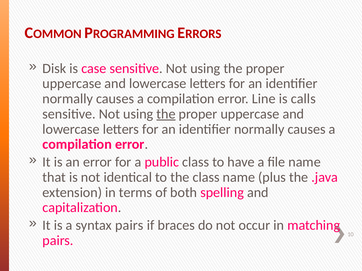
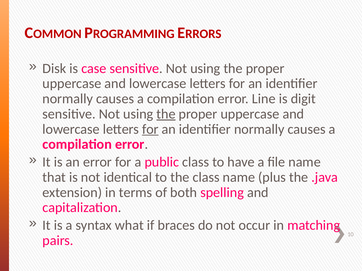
calls: calls -> digit (303, 99)
for underline: none -> present (150, 129)
syntax pairs: pairs -> what (129, 226)
